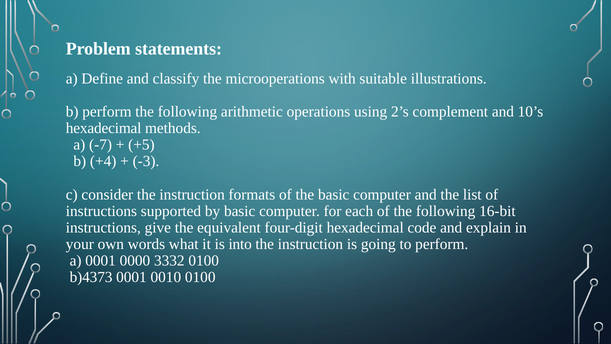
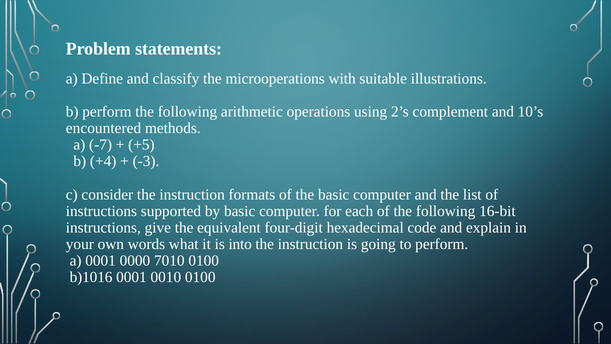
hexadecimal: hexadecimal -> encountered (104, 128)
3332: 3332 -> 7010 (169, 260)
b)4373: b)4373 -> b)1016 (91, 277)
